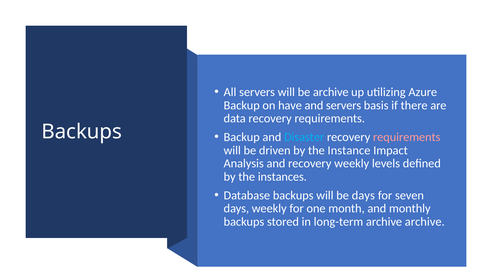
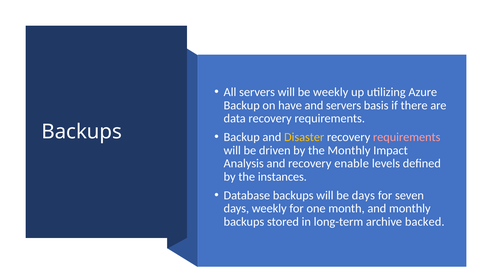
be archive: archive -> weekly (331, 92)
Disaster colour: light blue -> yellow (304, 137)
the Instance: Instance -> Monthly (349, 150)
recovery weekly: weekly -> enable (352, 163)
archive archive: archive -> backed (425, 222)
